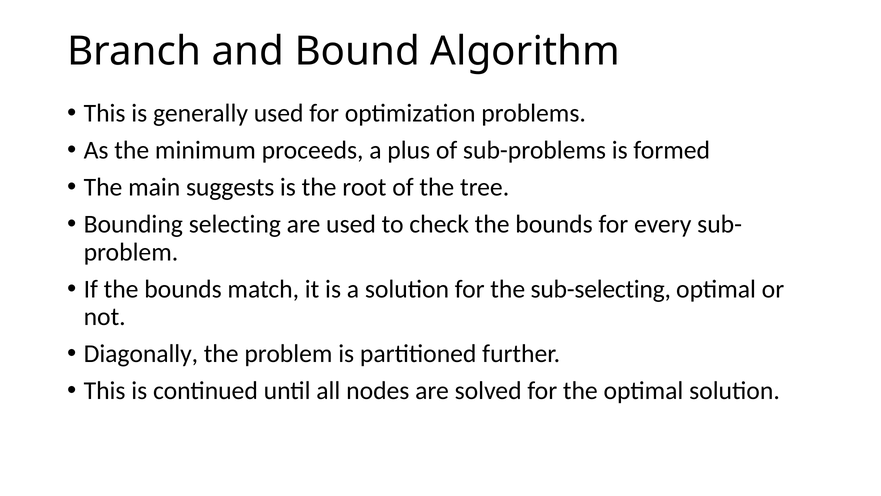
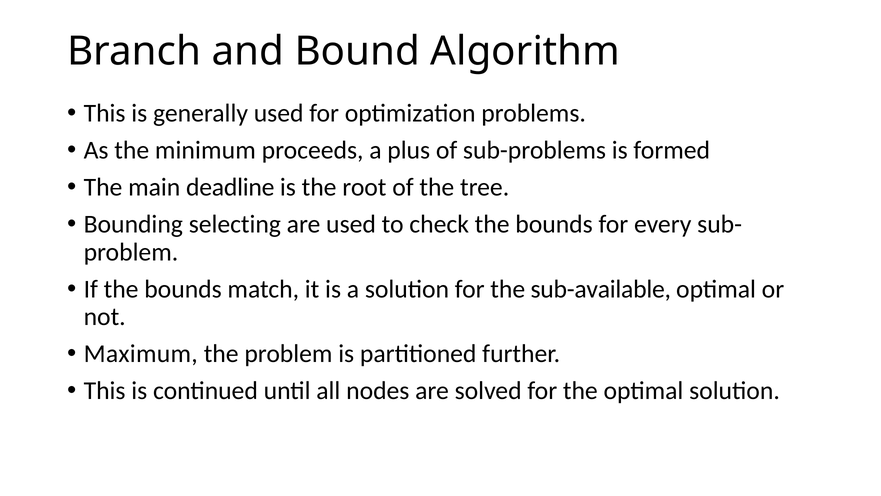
suggests: suggests -> deadline (230, 187)
sub-selecting: sub-selecting -> sub-available (601, 289)
Diagonally: Diagonally -> Maximum (141, 353)
